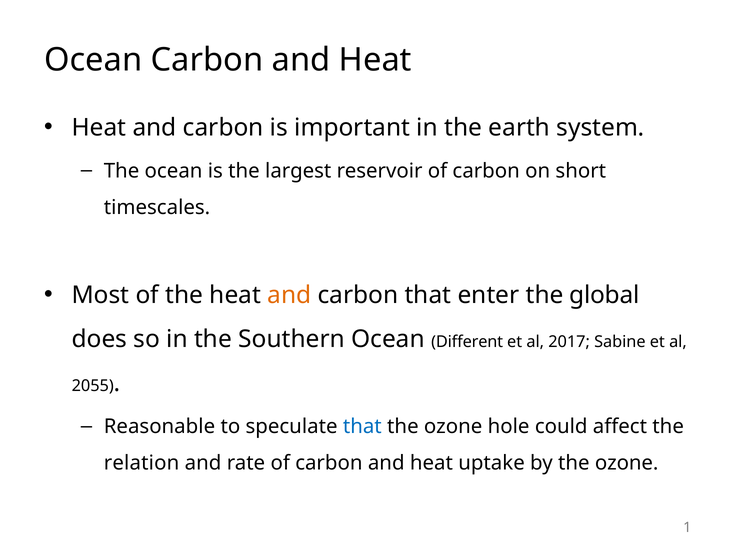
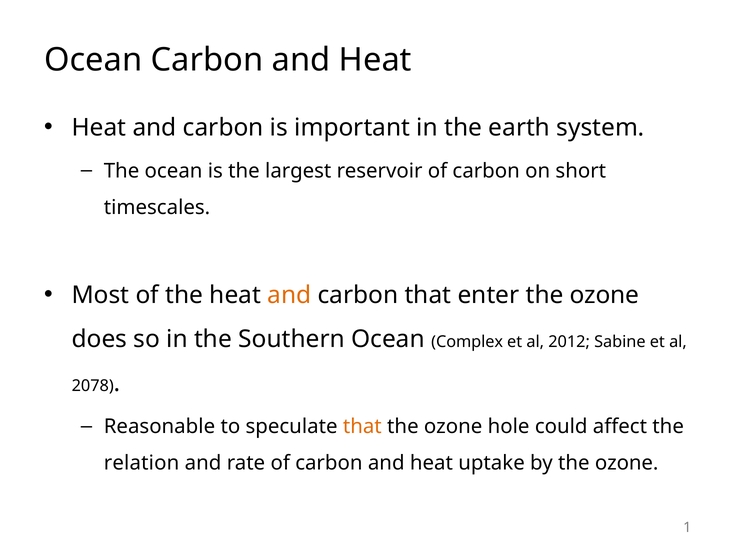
enter the global: global -> ozone (605, 295)
Different: Different -> Complex (467, 342)
2017: 2017 -> 2012 (569, 342)
2055: 2055 -> 2078 (93, 386)
that colour: blue -> orange (362, 427)
